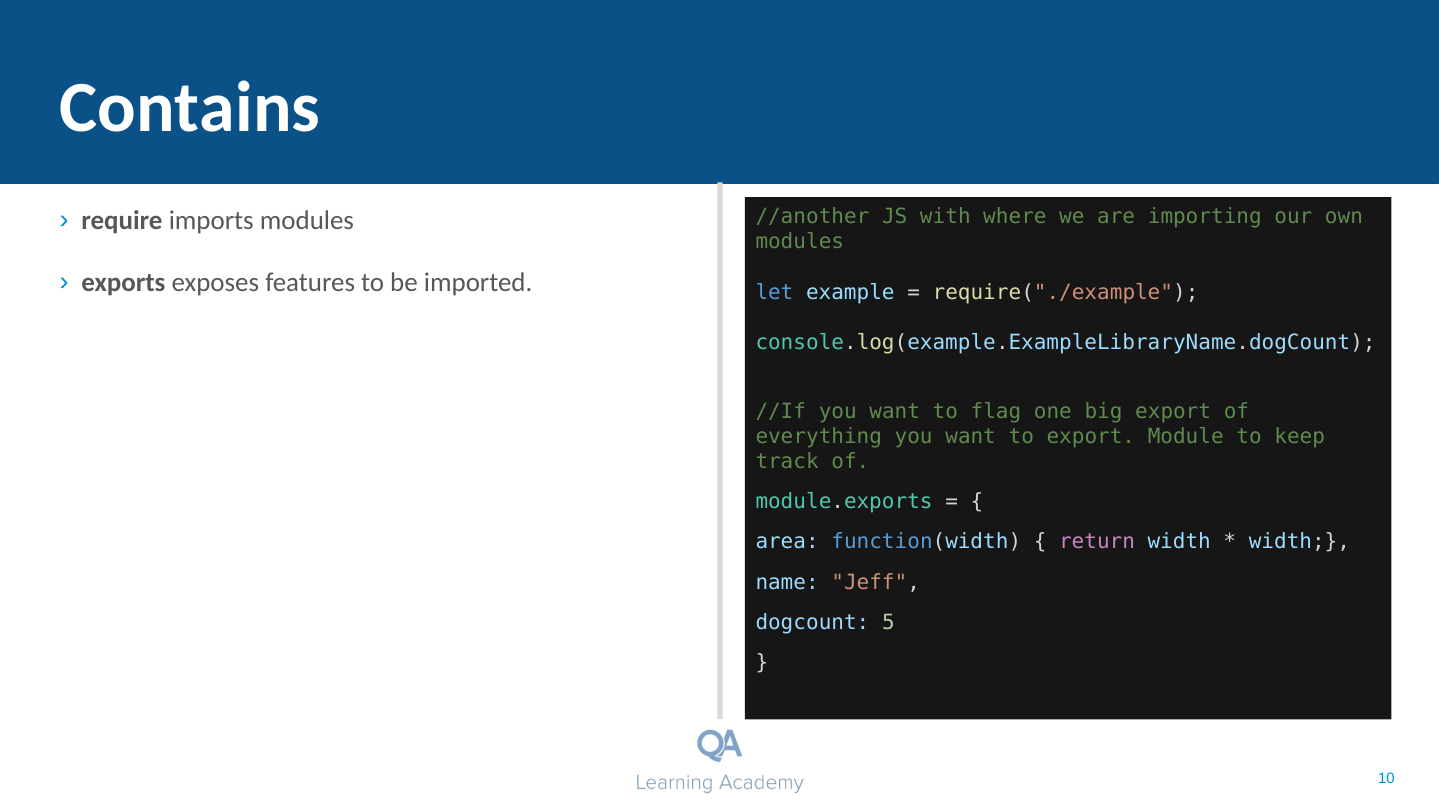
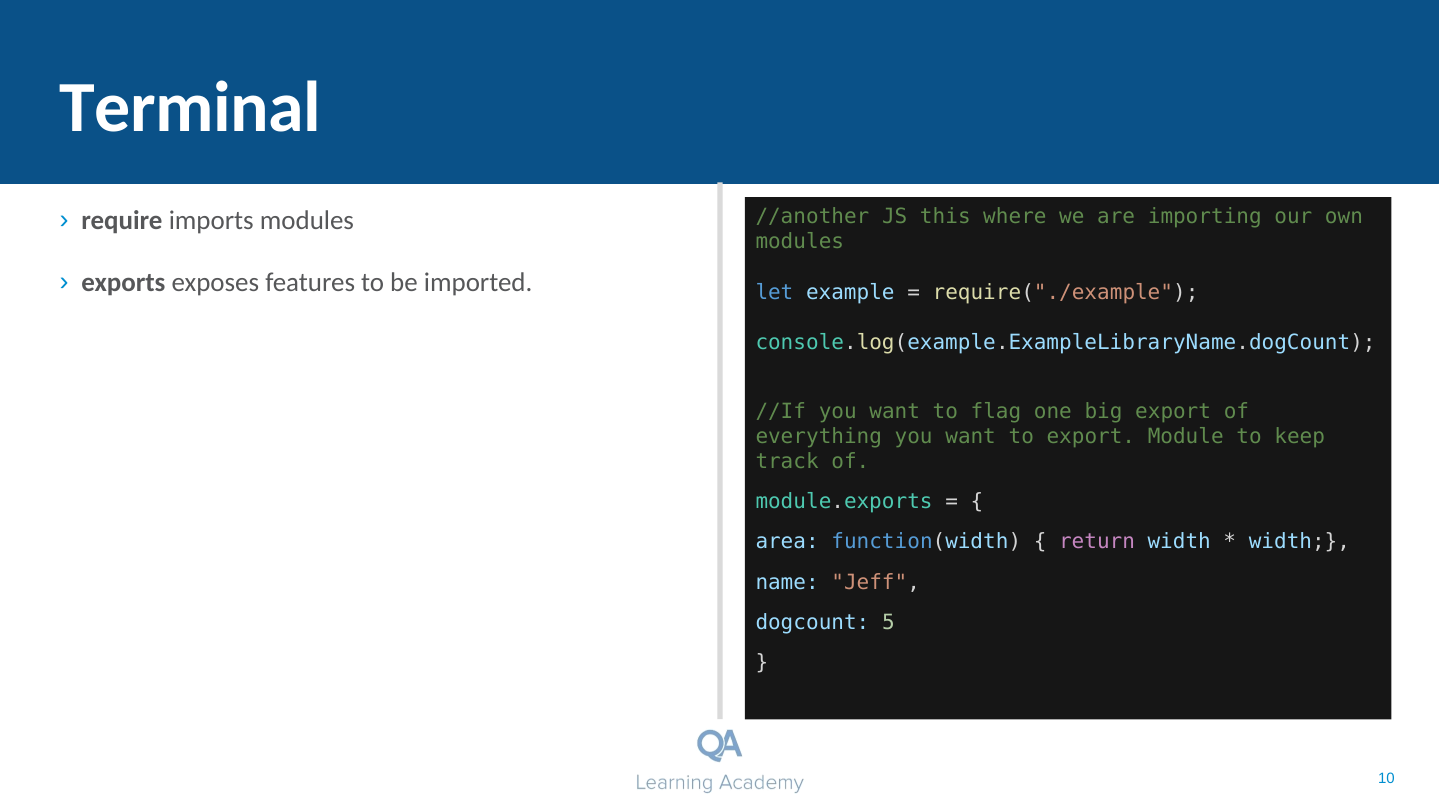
Contains: Contains -> Terminal (190, 107)
with: with -> this (945, 216)
